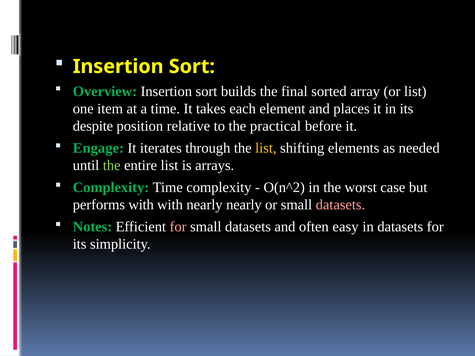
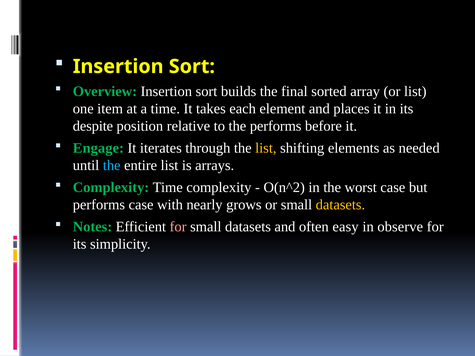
the practical: practical -> performs (276, 126)
the colour: light green -> light blue (112, 166)
performs with: with -> case (141, 205)
nearly nearly: nearly -> grows (244, 205)
datasets colour: pink -> yellow (340, 205)
in datasets: datasets -> observe (400, 227)
